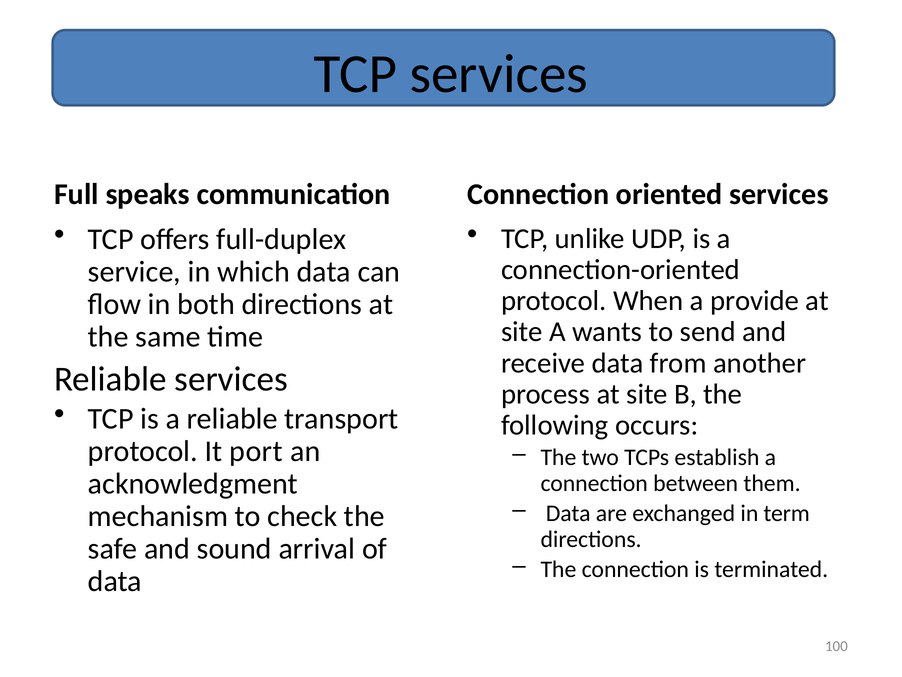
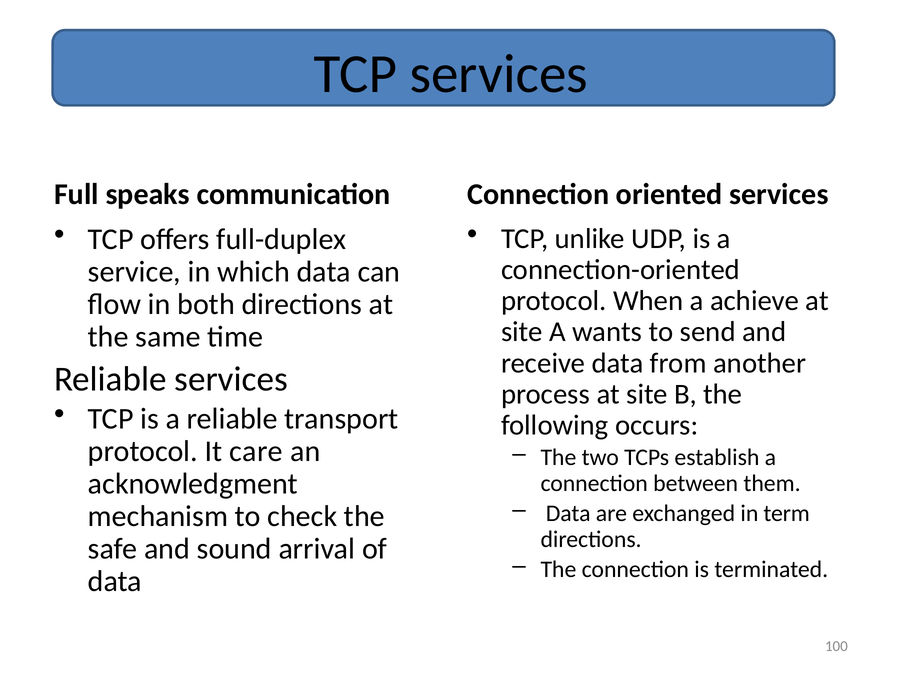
provide: provide -> achieve (755, 301)
port: port -> care (256, 451)
